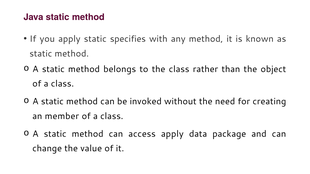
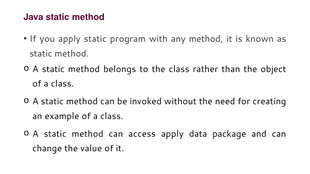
specifies: specifies -> program (128, 39)
member: member -> example (62, 116)
